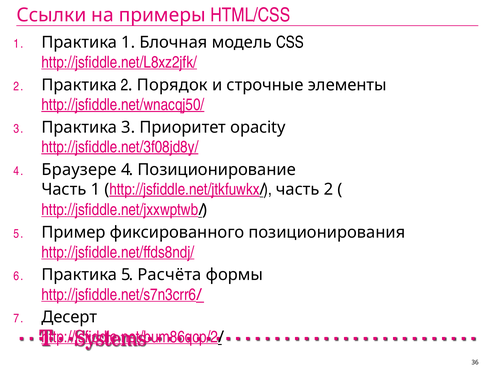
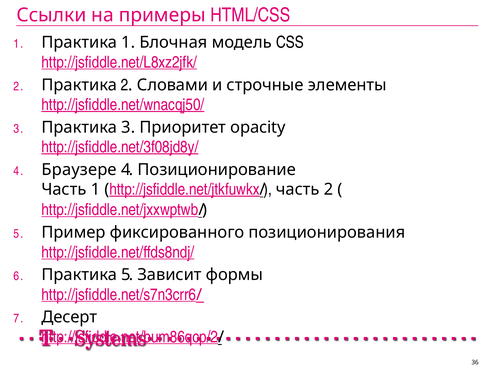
Порядок: Порядок -> Словами (172, 85)
Расчёта: Расчёта -> Зависит (170, 274)
